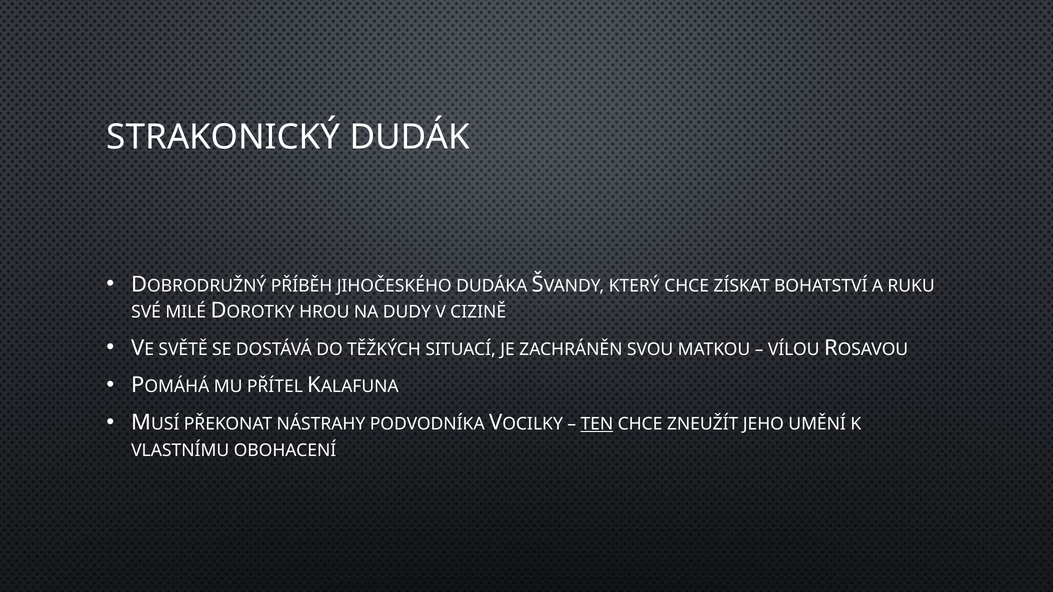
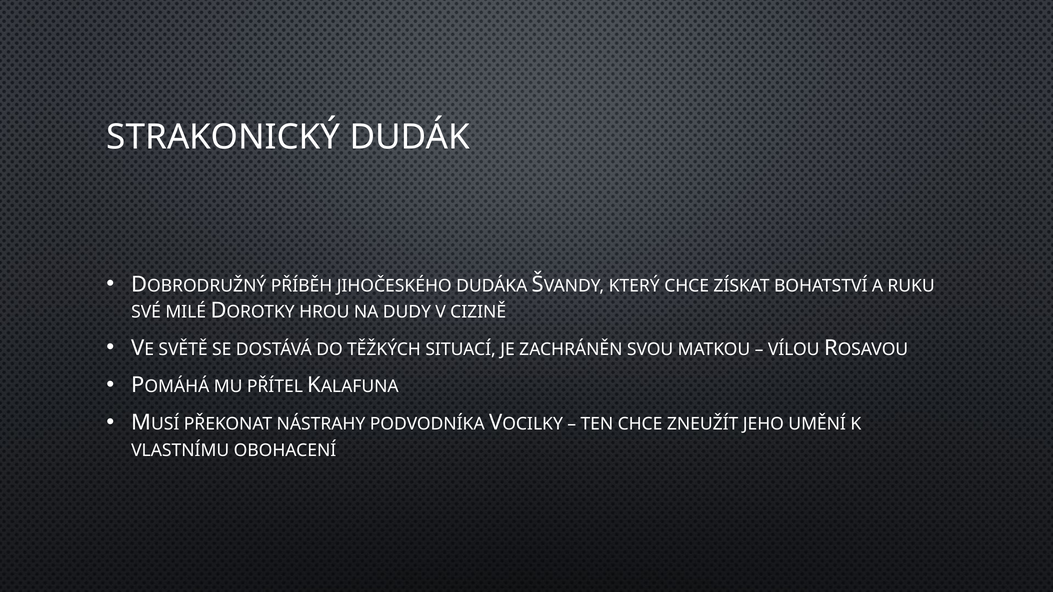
TEN underline: present -> none (597, 424)
